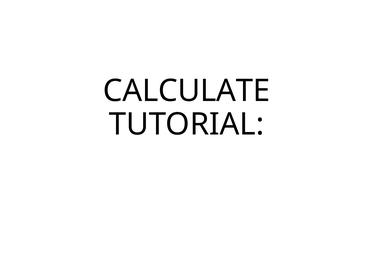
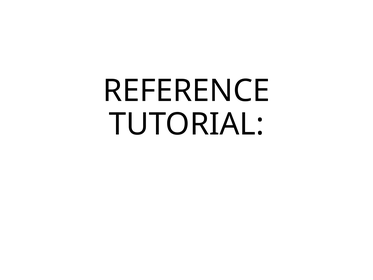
CALCULATE: CALCULATE -> REFERENCE (186, 91)
